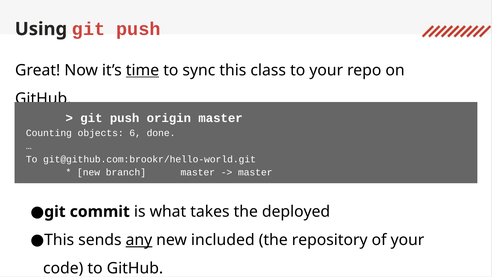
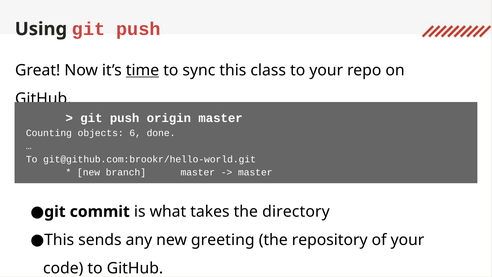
deployed: deployed -> directory (296, 212)
any underline: present -> none (139, 240)
included: included -> greeting (223, 240)
